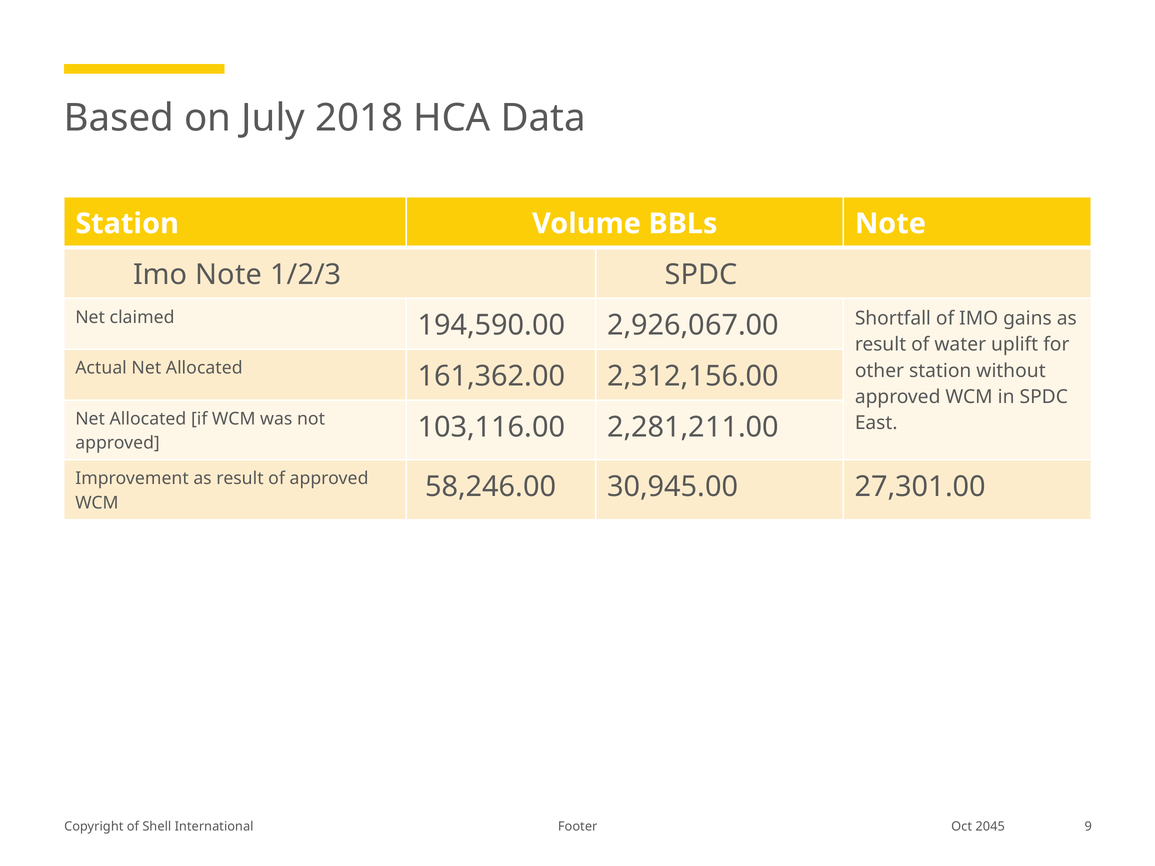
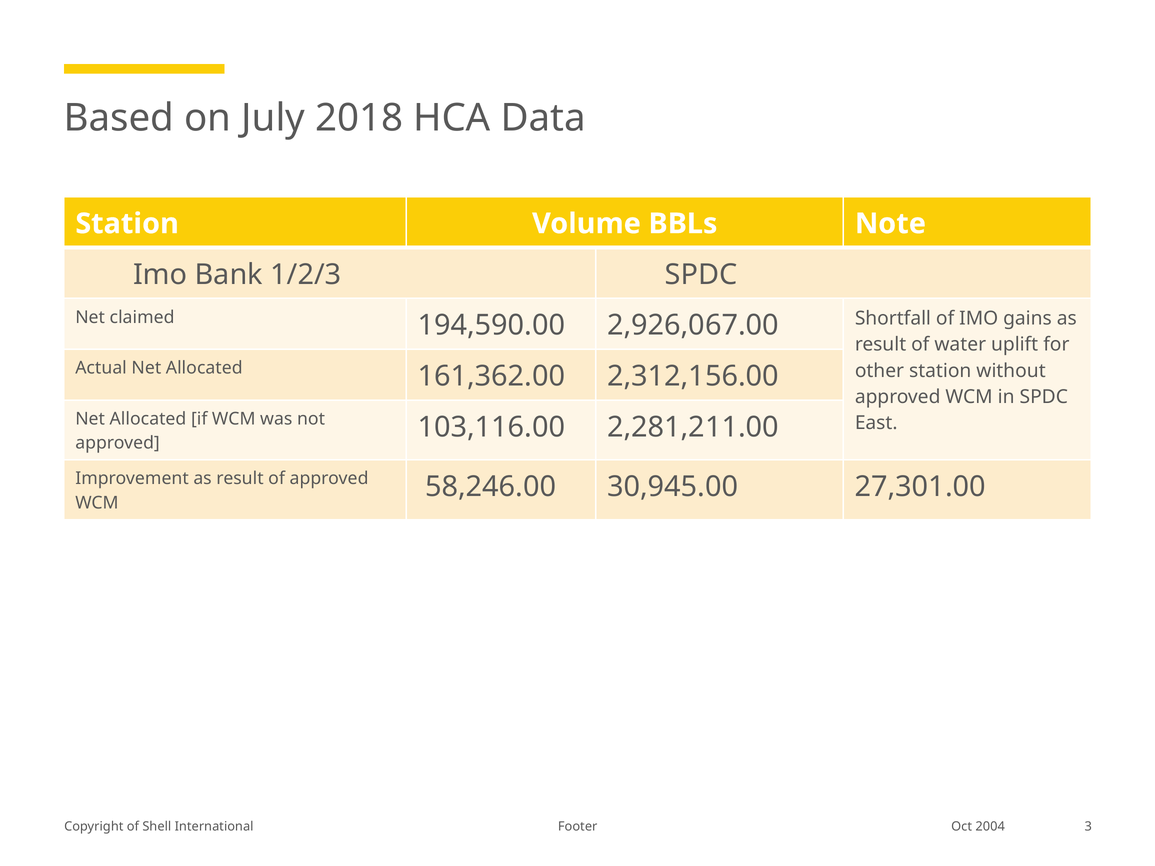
Imo Note: Note -> Bank (229, 275)
9: 9 -> 3 (1088, 827)
2045: 2045 -> 2004 (990, 827)
